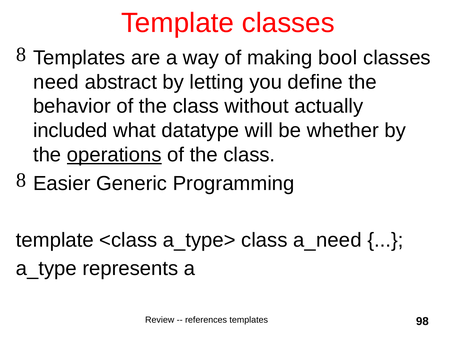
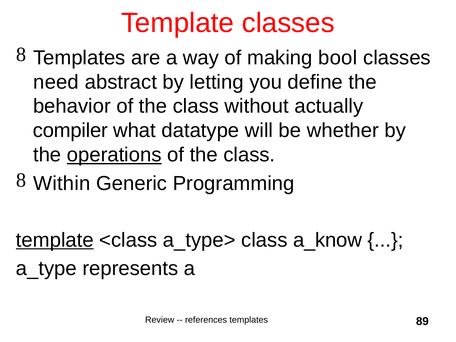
included: included -> compiler (70, 131)
Easier: Easier -> Within (62, 183)
template underline: none -> present (55, 240)
a_need: a_need -> a_know (328, 240)
98: 98 -> 89 (422, 322)
